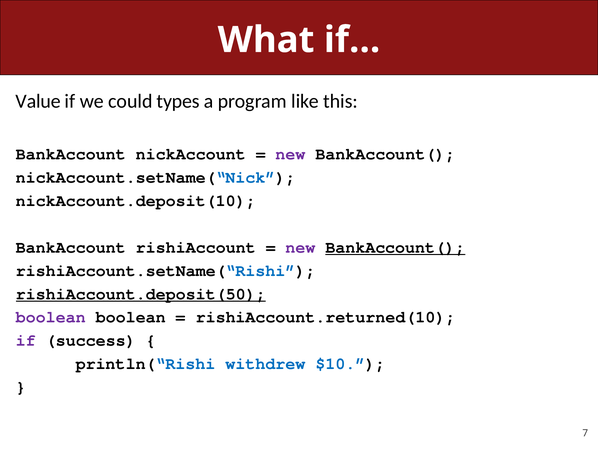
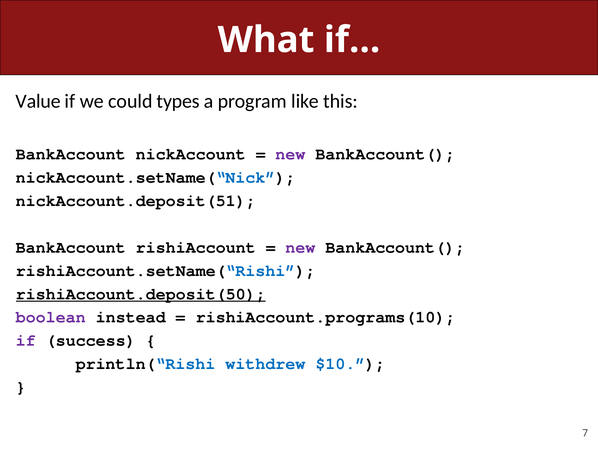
nickAccount.deposit(10: nickAccount.deposit(10 -> nickAccount.deposit(51 (136, 200)
BankAccount( underline: present -> none (395, 247)
boolean boolean: boolean -> instead (131, 317)
rishiAccount.returned(10: rishiAccount.returned(10 -> rishiAccount.programs(10 (326, 317)
